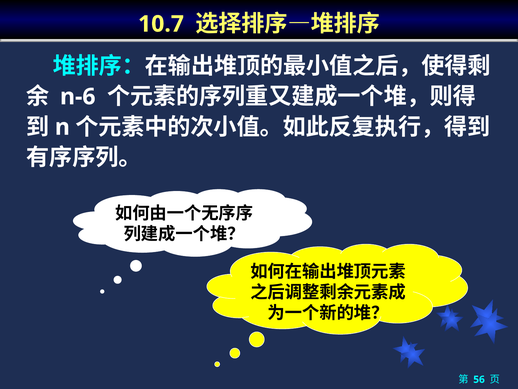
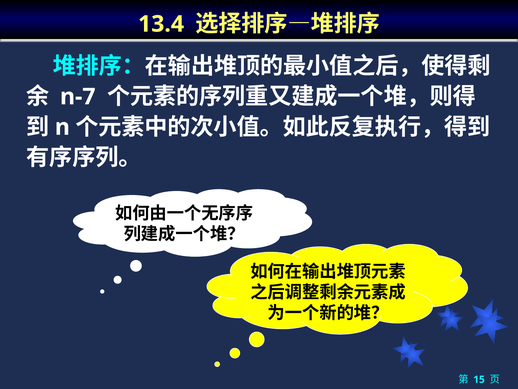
10.7: 10.7 -> 13.4 (161, 24)
n-6: n-6 -> n-7 (78, 97)
56: 56 -> 15 (479, 379)
